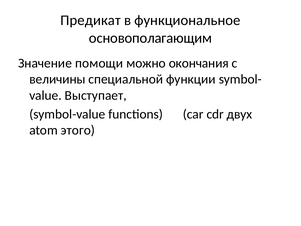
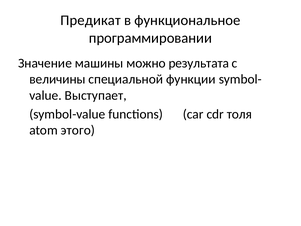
основополагающим: основополагающим -> программировании (150, 38)
помощи: помощи -> машины (99, 63)
окончания: окончания -> результата (199, 63)
двух: двух -> толя (239, 114)
